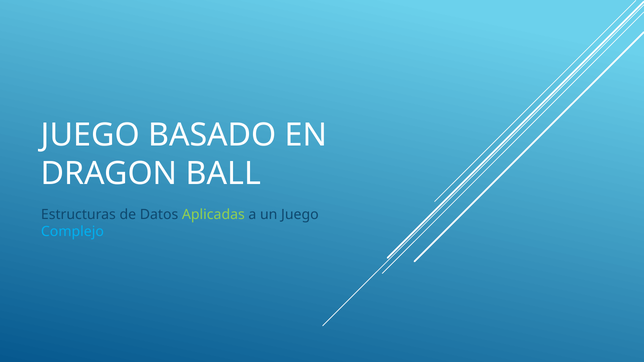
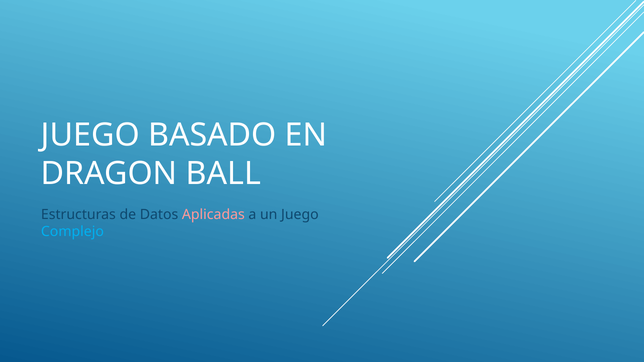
Aplicadas colour: light green -> pink (213, 215)
